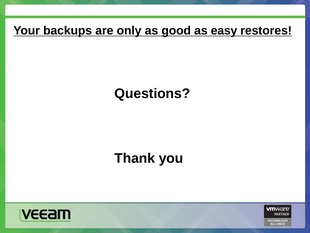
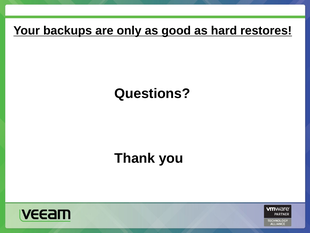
easy: easy -> hard (224, 31)
